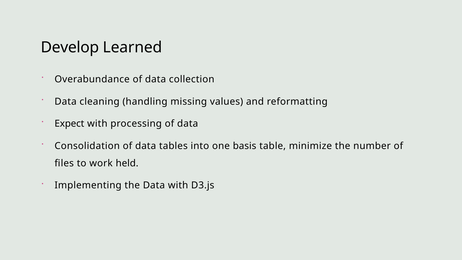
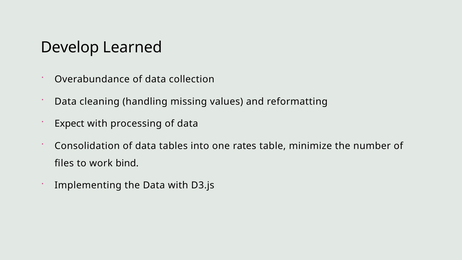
basis: basis -> rates (245, 146)
held: held -> bind (127, 163)
